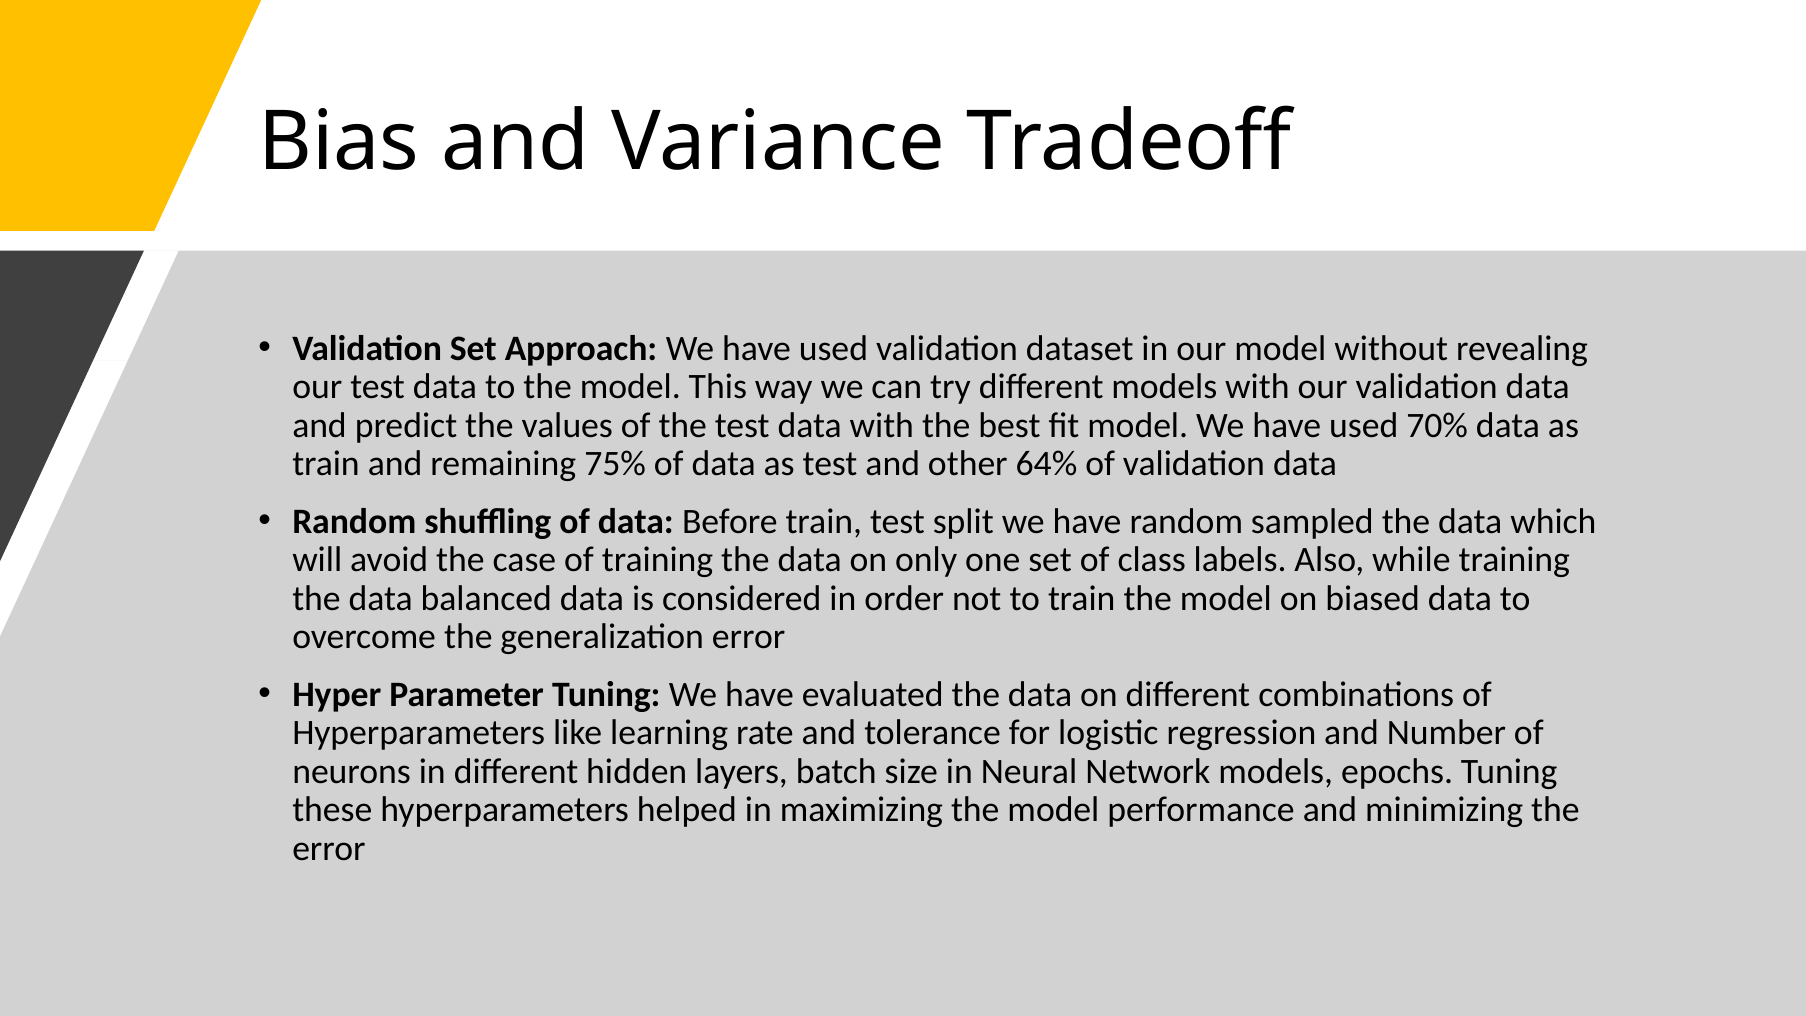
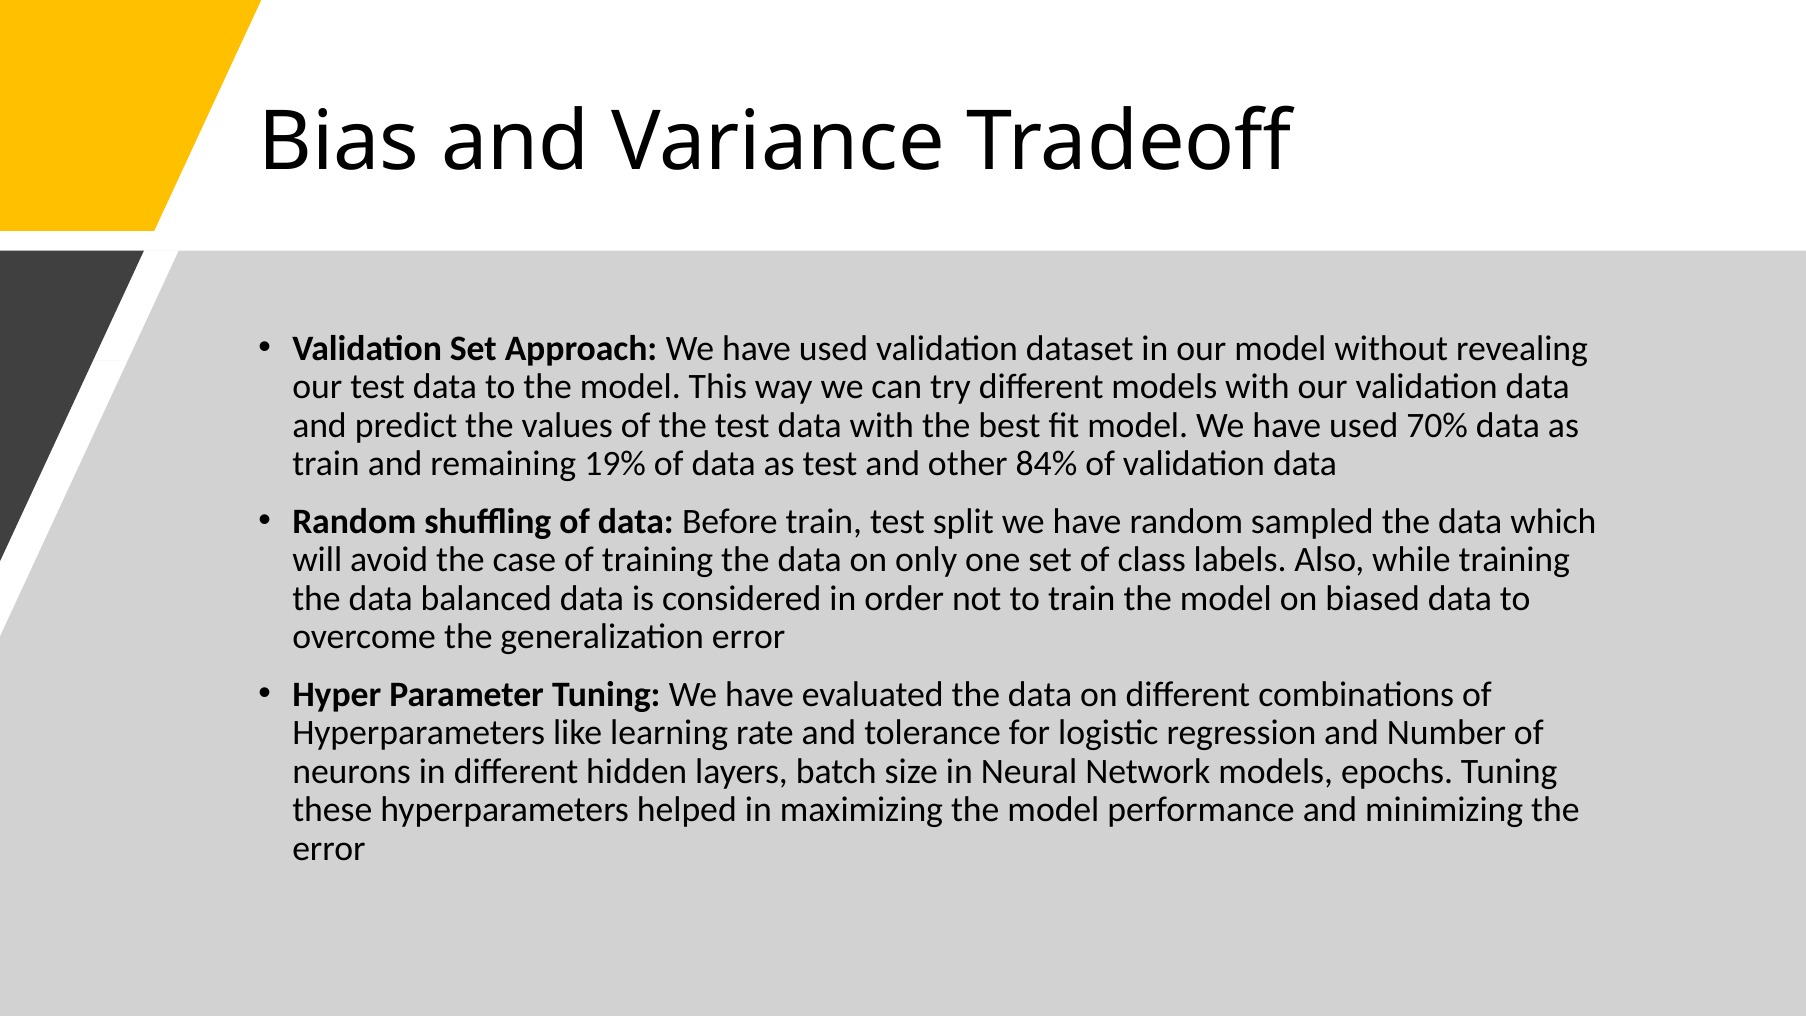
75%: 75% -> 19% (615, 464)
64%: 64% -> 84% (1046, 464)
